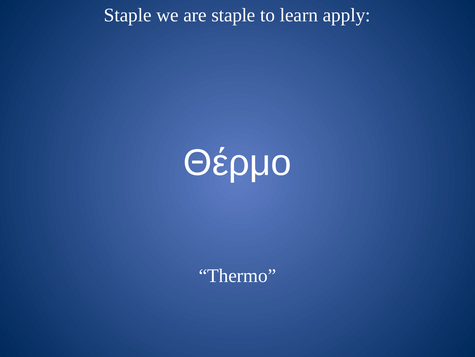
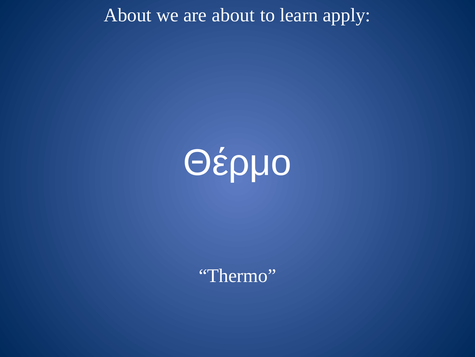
Staple: Staple -> About (128, 15)
are staple: staple -> about (233, 15)
